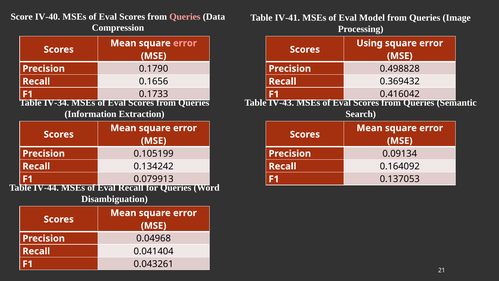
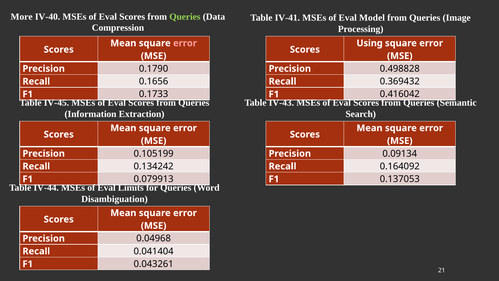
Score: Score -> More (22, 17)
Queries colour: pink -> light green (185, 17)
IV‑34: IV‑34 -> IV‑45 (56, 103)
Eval Recall: Recall -> Limits (131, 187)
